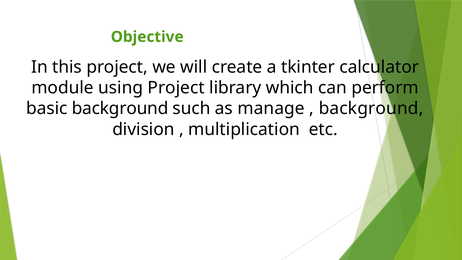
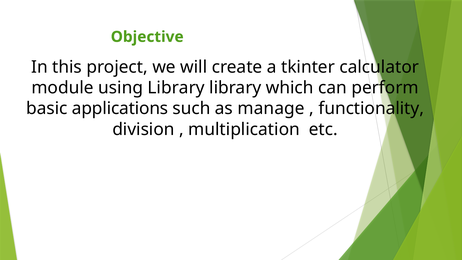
using Project: Project -> Library (176, 88)
basic background: background -> applications (120, 109)
background: background -> functionality (371, 109)
